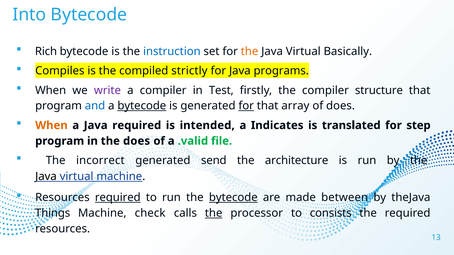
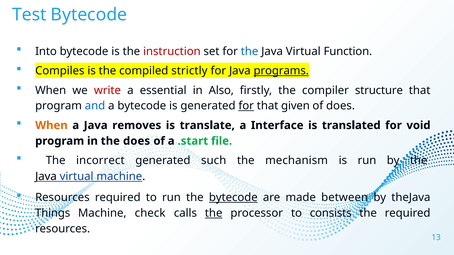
Into: Into -> Test (29, 15)
Rich: Rich -> Into (46, 52)
instruction colour: blue -> red (172, 52)
the colour: orange -> blue (250, 52)
Basically: Basically -> Function (348, 52)
programs underline: none -> present (281, 71)
write colour: purple -> red (107, 90)
a compiler: compiler -> essential (163, 90)
Test: Test -> Also (221, 90)
bytecode underline: present -> none (142, 106)
array: array -> given (295, 106)
Java required: required -> removes (137, 126)
intended: intended -> translate (207, 126)
Indicates: Indicates -> Interface (277, 126)
step: step -> void (418, 126)
.valid: .valid -> .start (193, 141)
send: send -> such (214, 161)
architecture: architecture -> mechanism (297, 161)
required underline: present -> none (118, 198)
